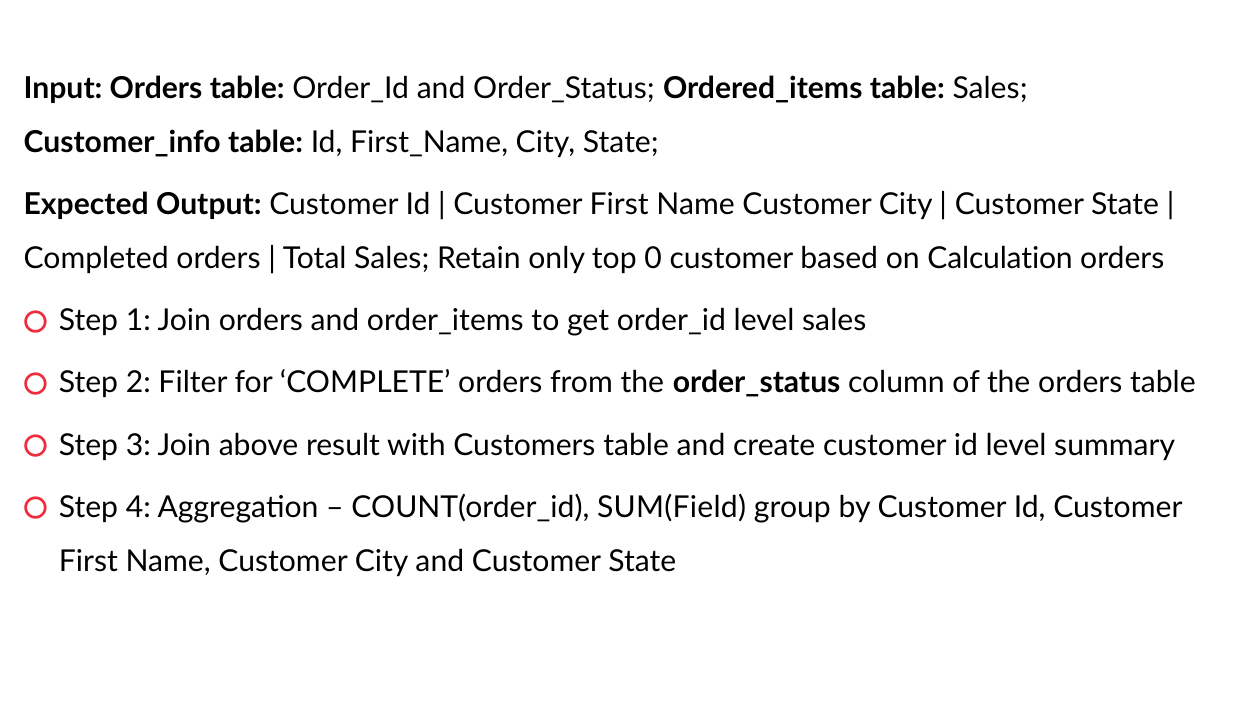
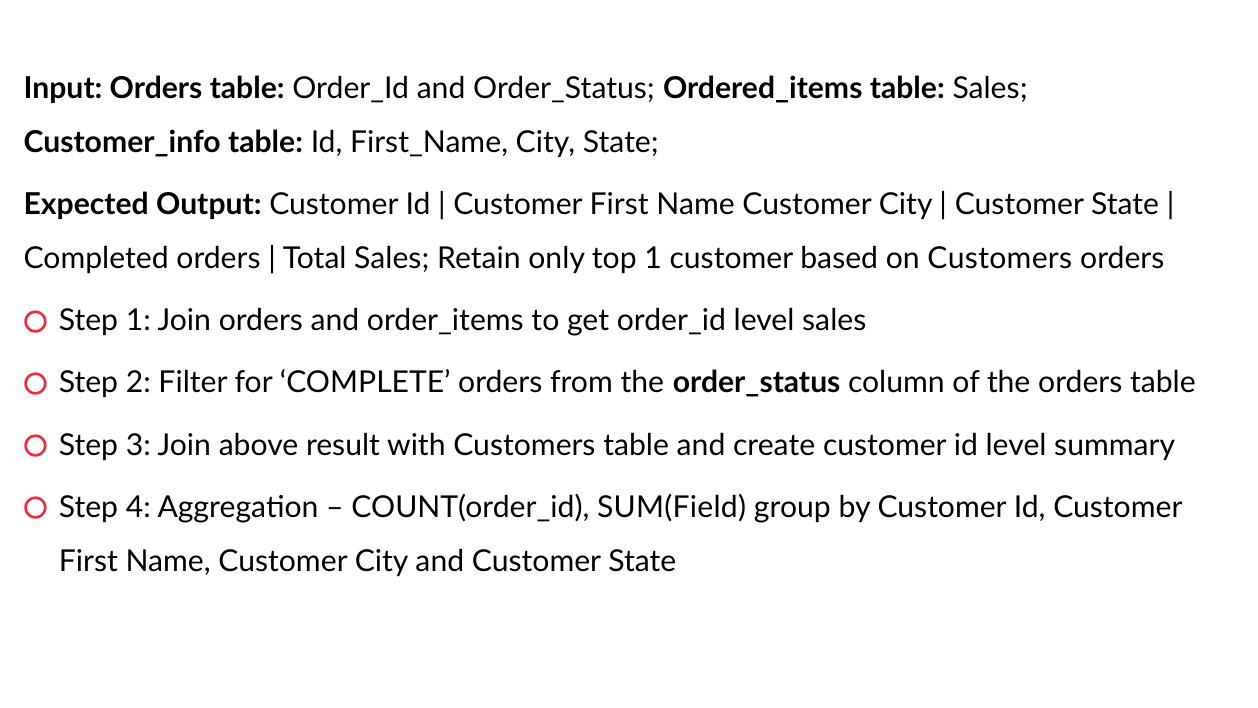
top 0: 0 -> 1 (653, 259)
on Calculation: Calculation -> Customers (1000, 259)
